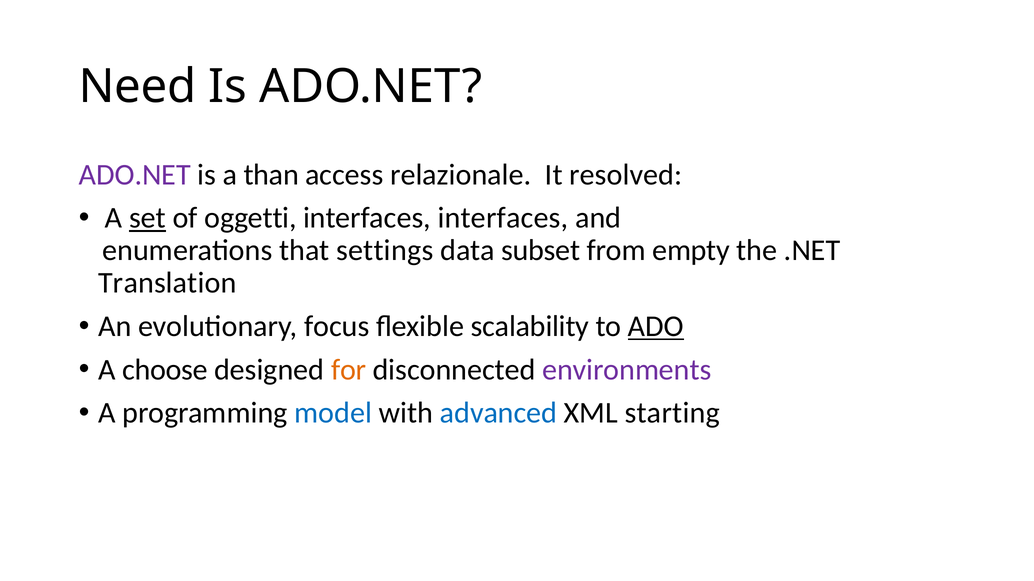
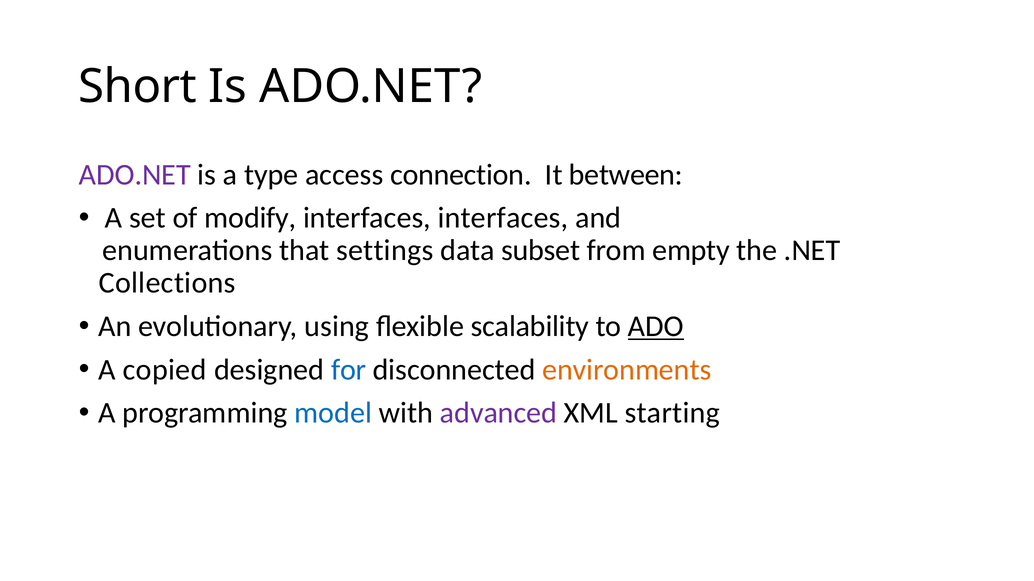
Need: Need -> Short (138, 87)
than: than -> type (271, 175)
relazionale: relazionale -> connection (461, 175)
resolved: resolved -> between (626, 175)
set underline: present -> none (147, 218)
oggetti: oggetti -> modify (250, 218)
Translation: Translation -> Collections (167, 283)
focus: focus -> using (337, 327)
choose: choose -> copied (165, 370)
for colour: orange -> blue (349, 370)
environments colour: purple -> orange (627, 370)
advanced colour: blue -> purple (498, 413)
